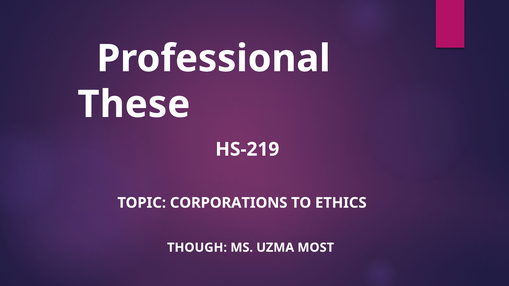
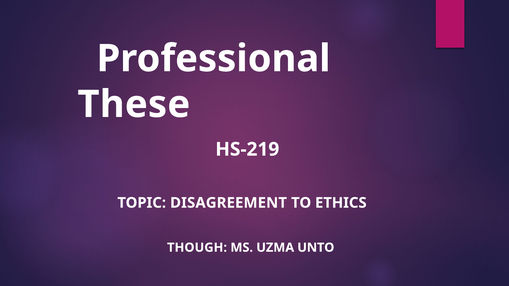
CORPORATIONS: CORPORATIONS -> DISAGREEMENT (229, 203)
MOST: MOST -> UNTO (316, 248)
